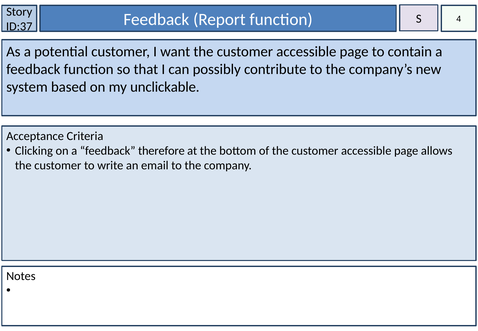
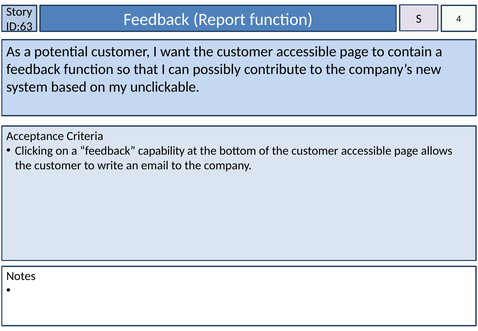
ID:37: ID:37 -> ID:63 (19, 27)
therefore: therefore -> capability (161, 151)
